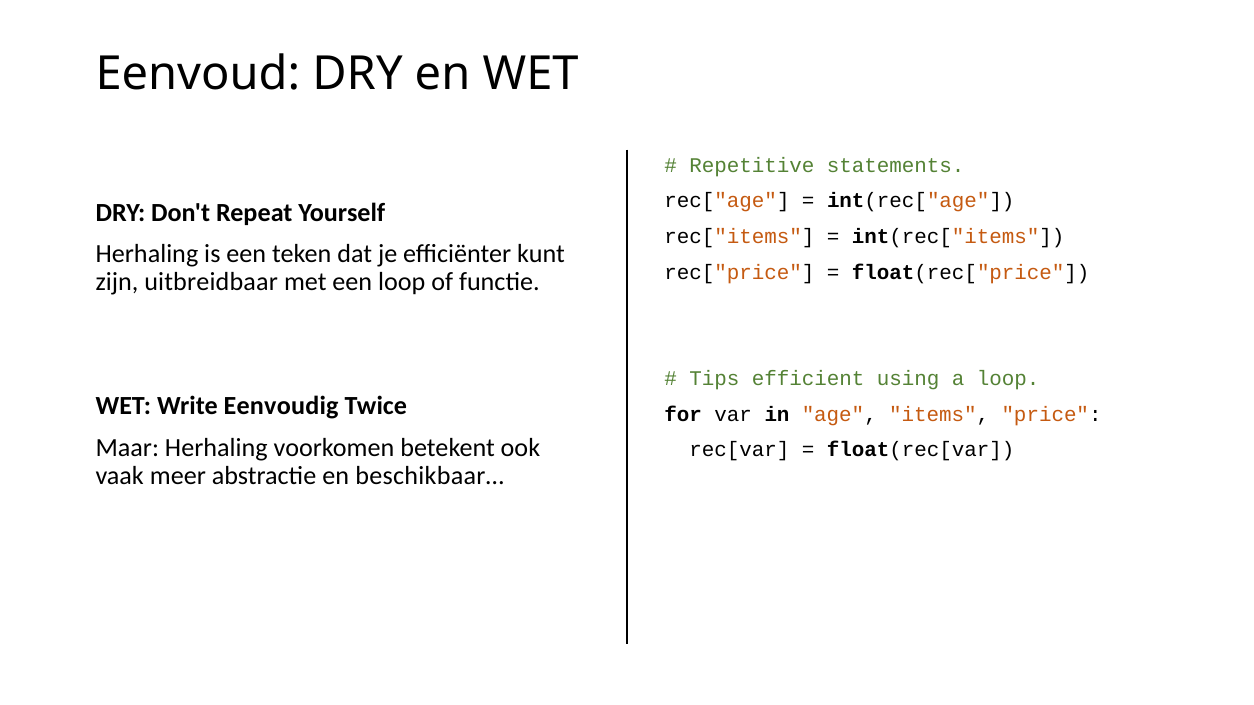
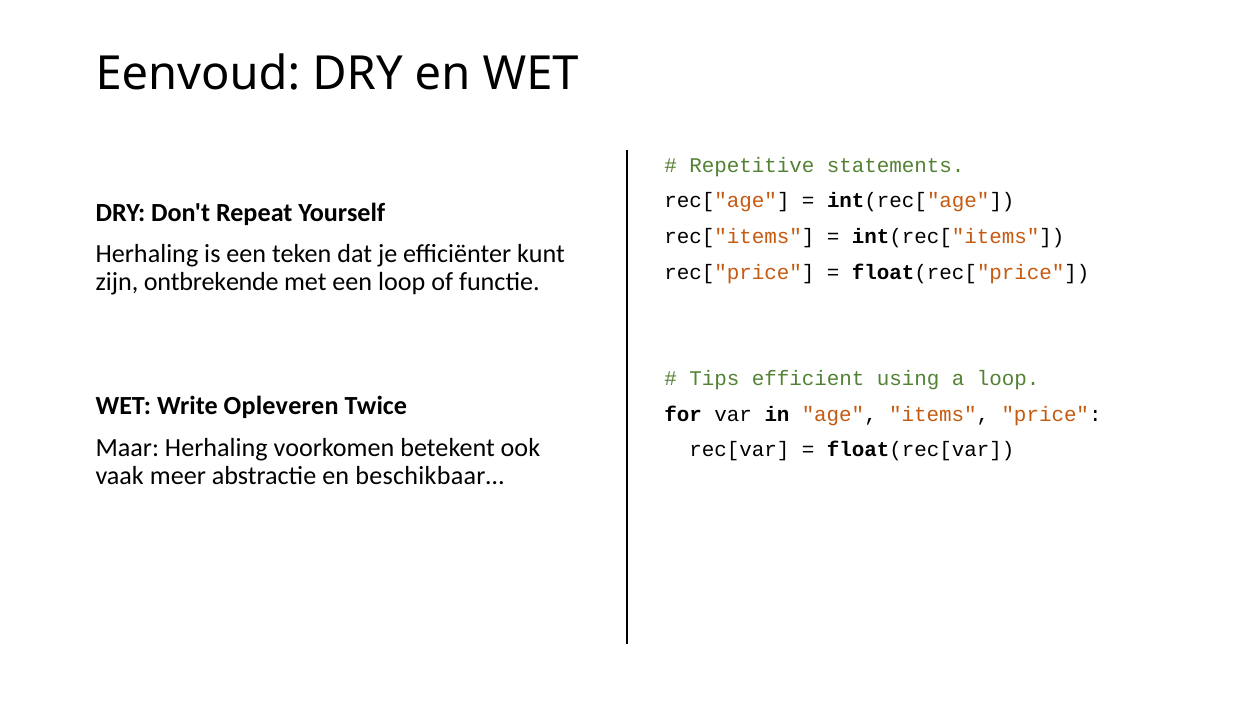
uitbreidbaar: uitbreidbaar -> ontbrekende (211, 283)
Eenvoudig: Eenvoudig -> Opleveren (281, 406)
